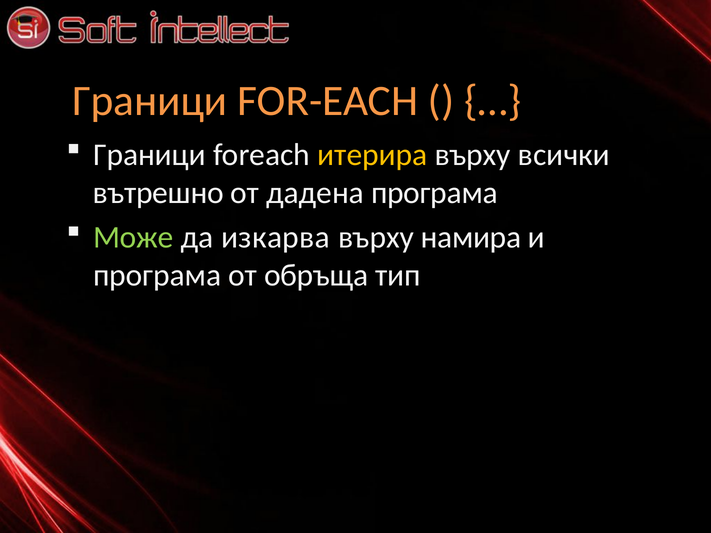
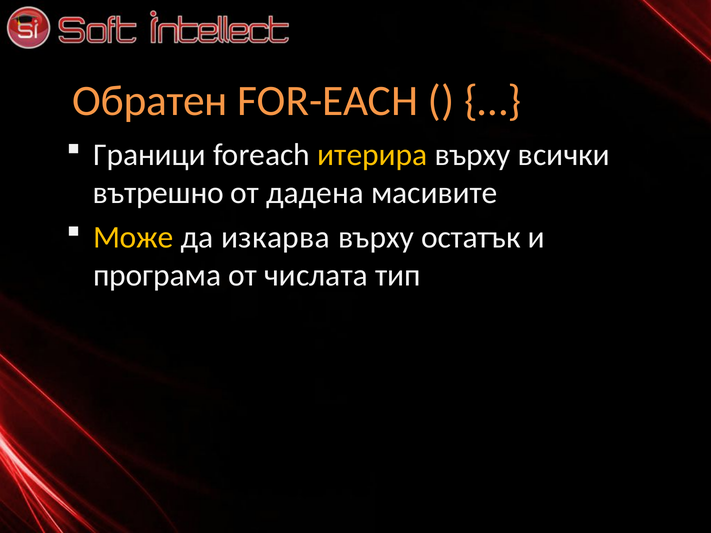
Граници: Граници -> Обратен (150, 101)
дадена програма: програма -> масивите (434, 193)
Може colour: light green -> yellow (133, 237)
намира: намира -> остатък (471, 237)
обръща: обръща -> числата (316, 275)
